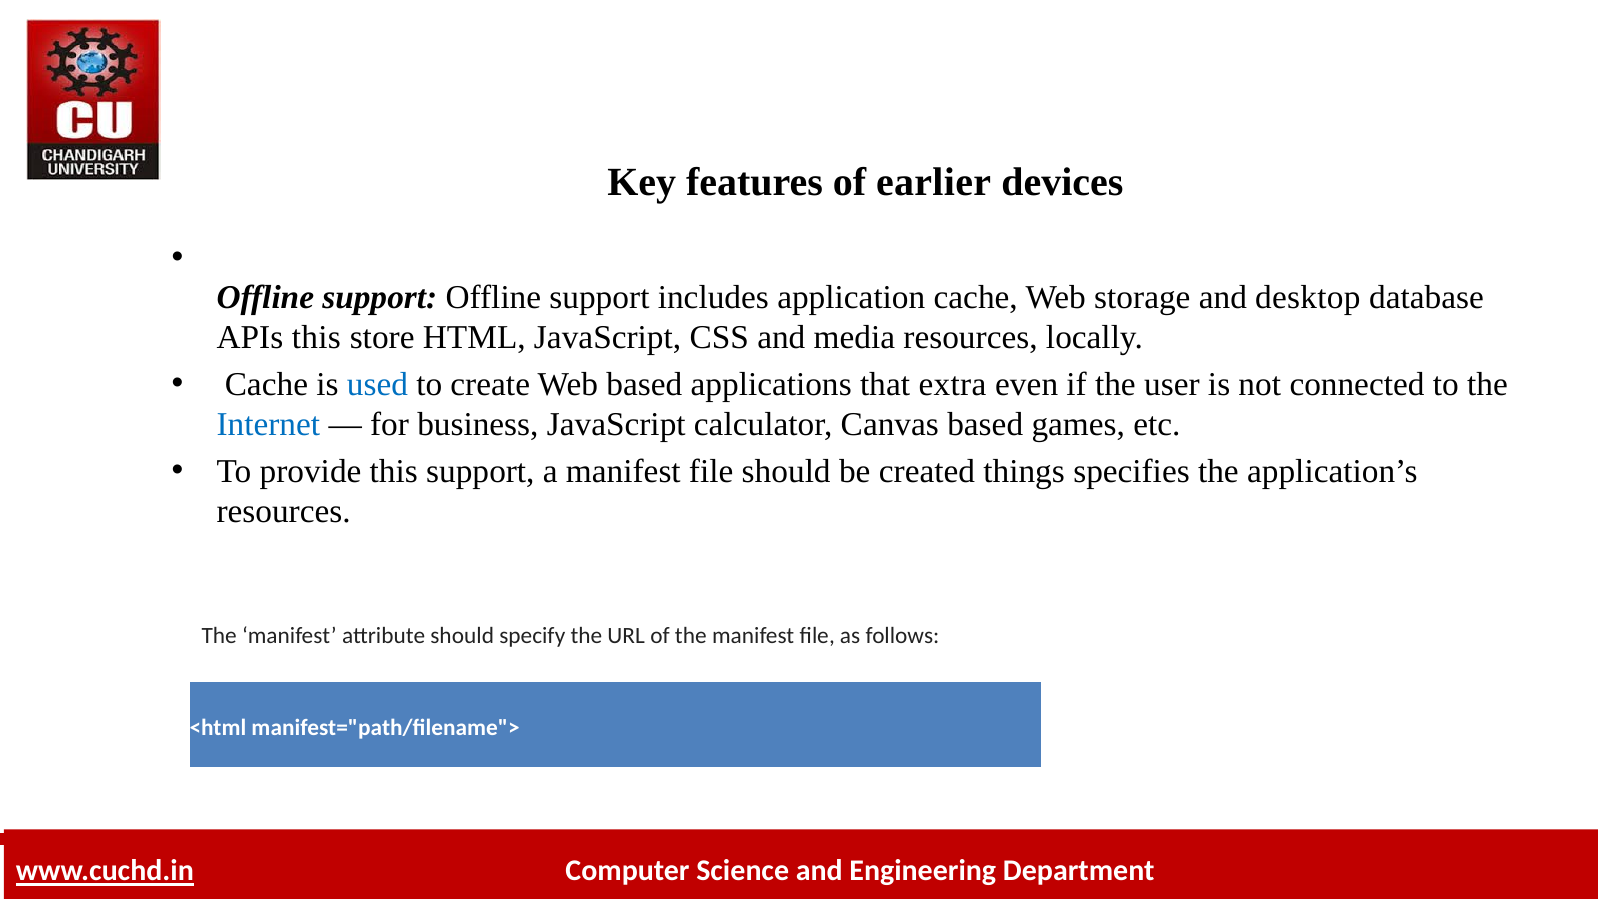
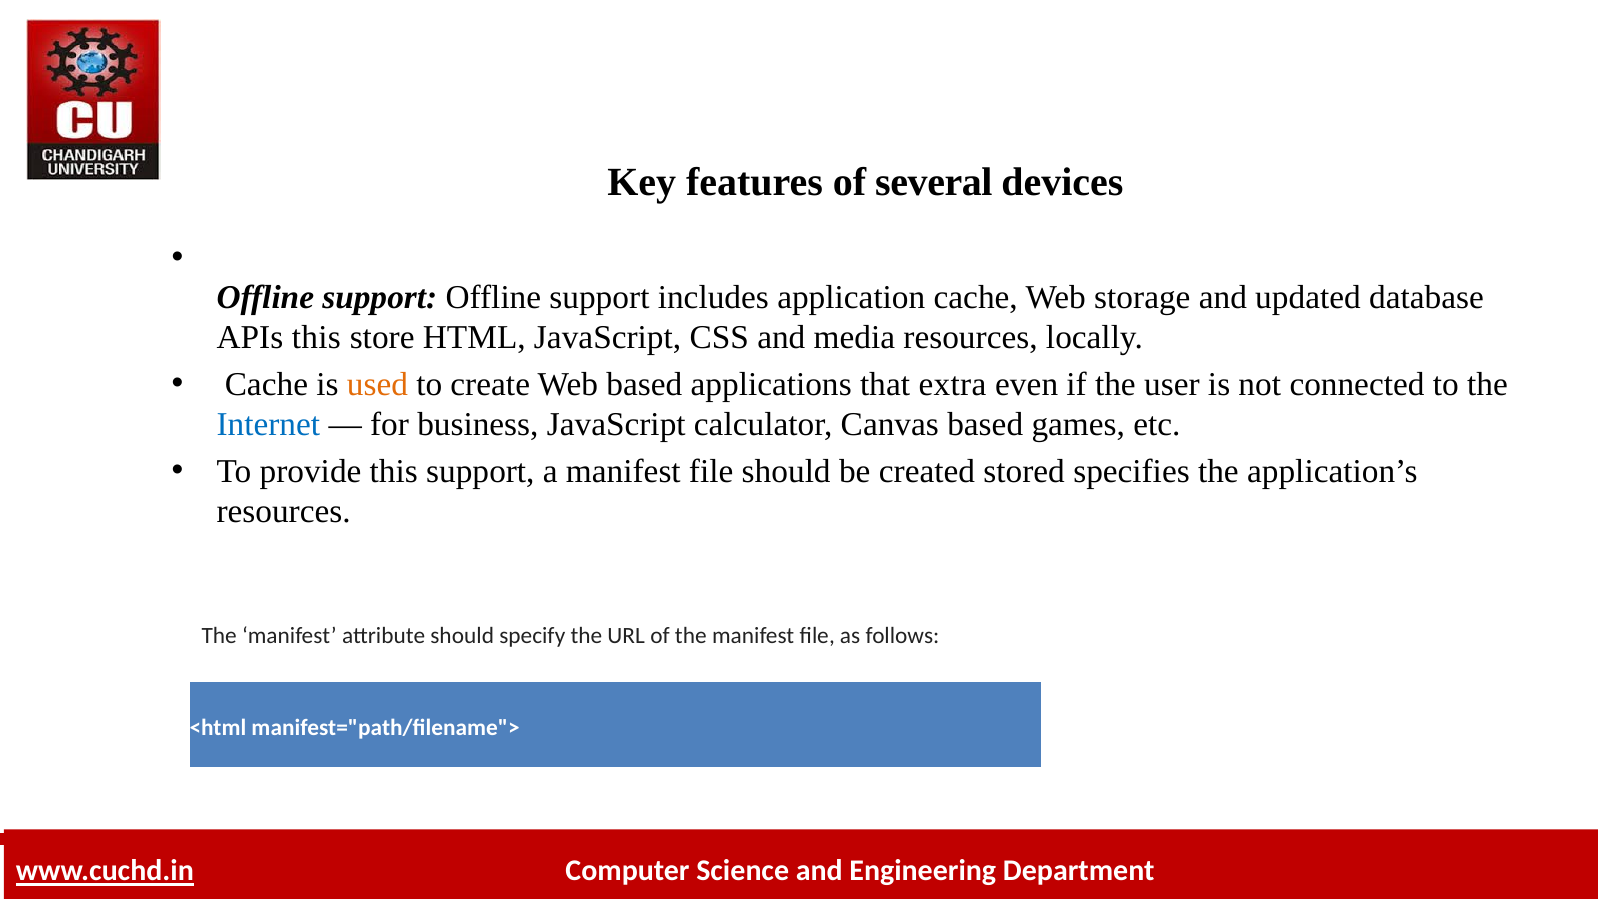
earlier: earlier -> several (934, 183)
desktop: desktop -> updated (1308, 298)
used colour: blue -> orange (377, 385)
things: things -> stored (1024, 471)
